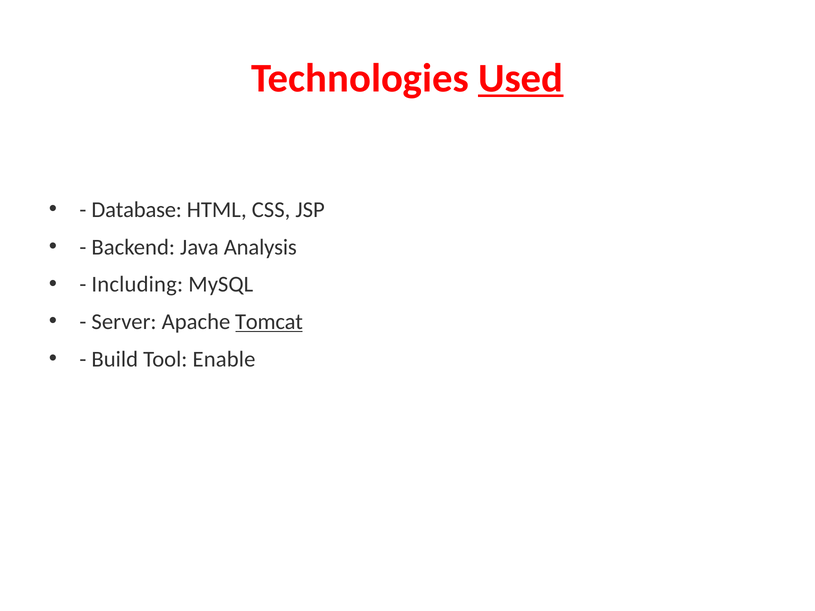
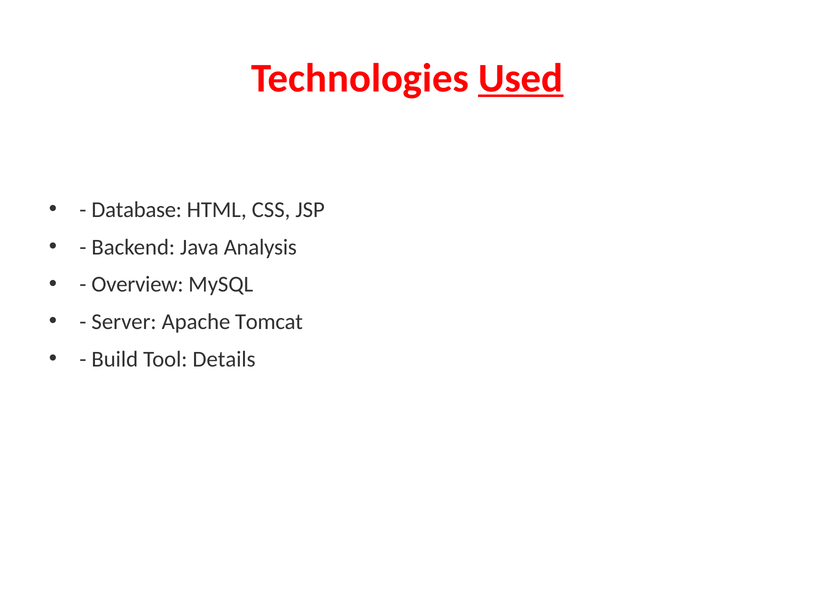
Including: Including -> Overview (137, 285)
Tomcat underline: present -> none (269, 322)
Enable: Enable -> Details (224, 359)
